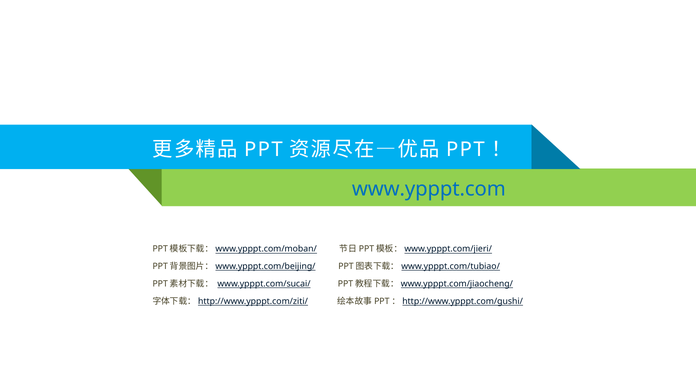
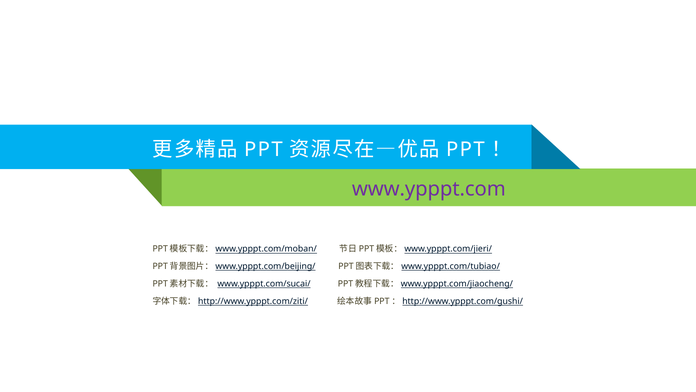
www.ypppt.com colour: blue -> purple (429, 189)
